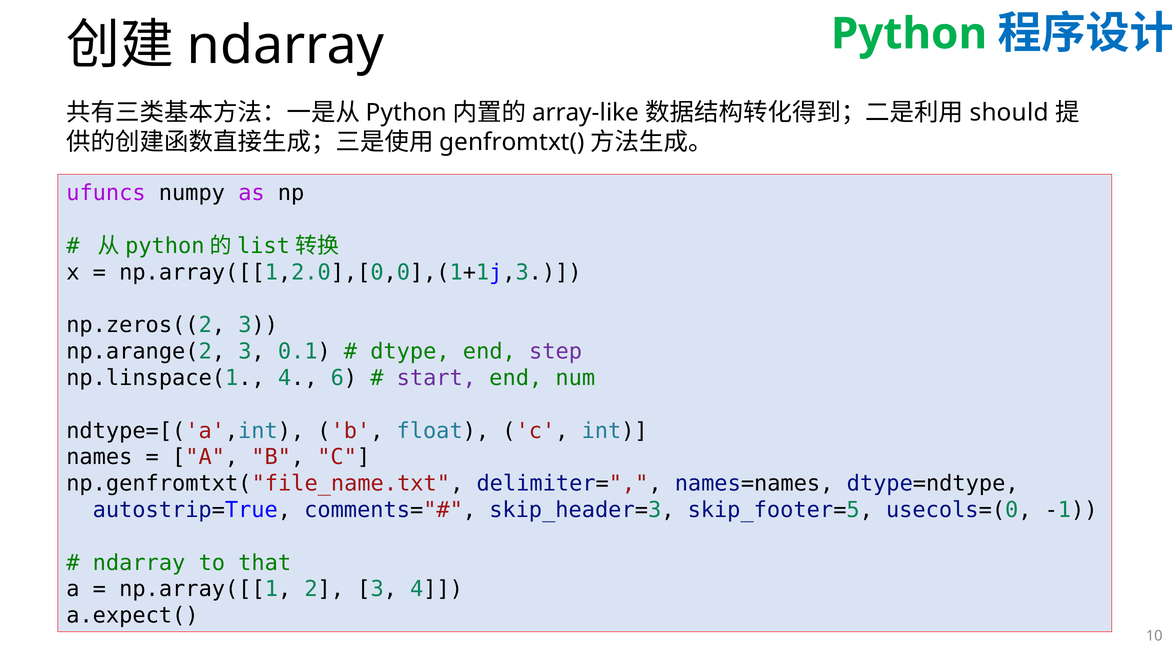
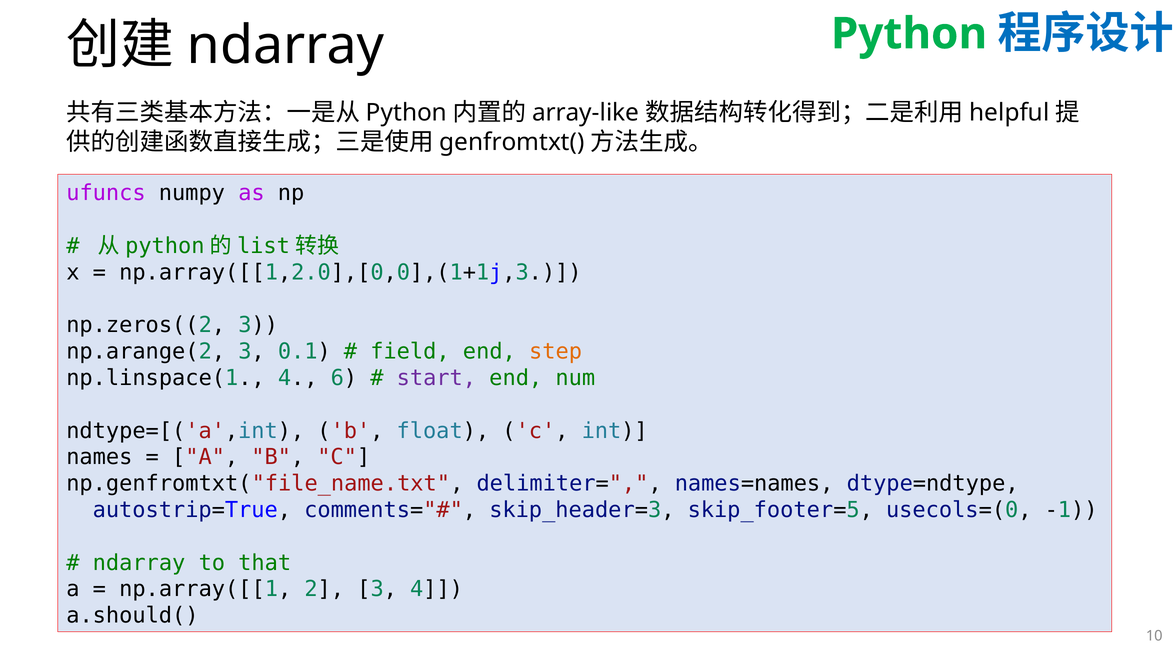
should: should -> helpful (1009, 113)
dtype: dtype -> field (410, 352)
step colour: purple -> orange (556, 352)
a.expect(: a.expect( -> a.should( (132, 615)
